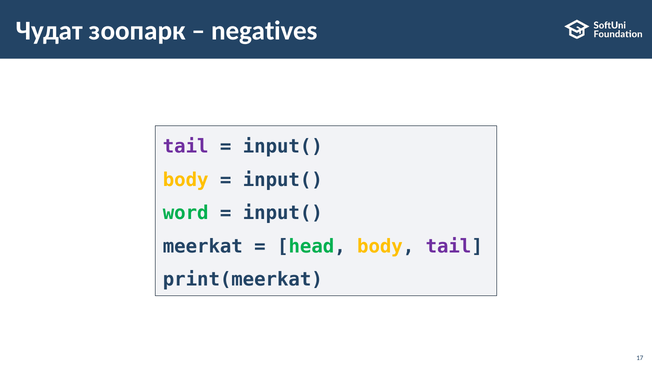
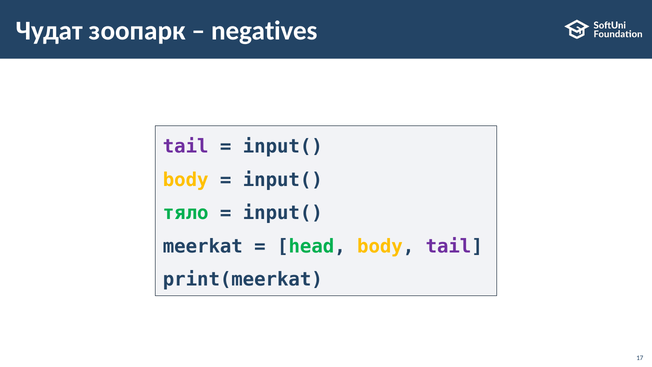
word: word -> тяло (186, 213)
